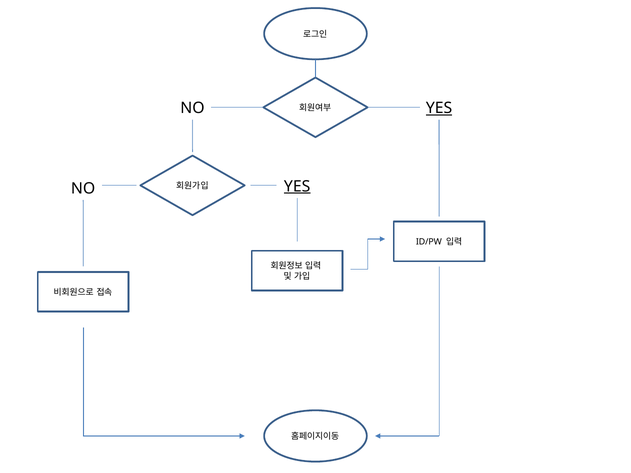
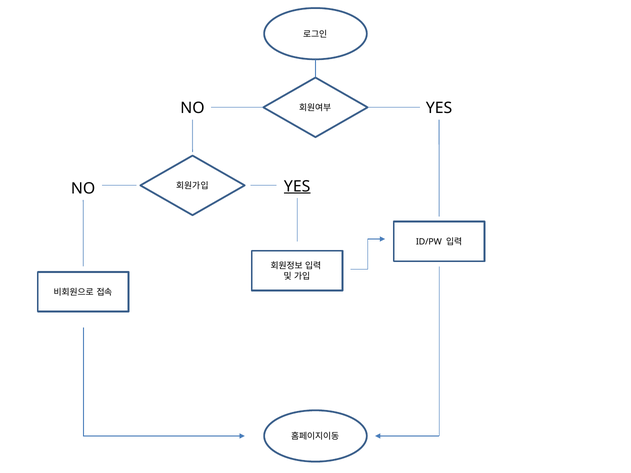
YES underline: present -> none (439, 108)
